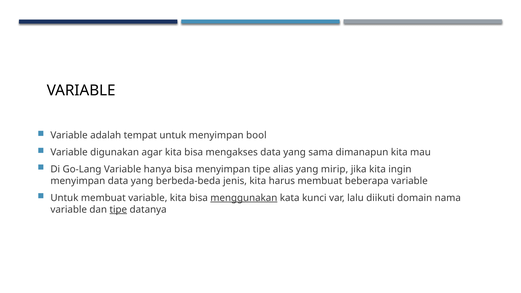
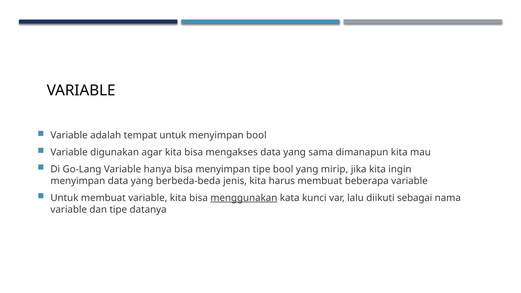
tipe alias: alias -> bool (283, 169)
domain: domain -> sebagai (415, 198)
tipe underline: present -> none (118, 210)
